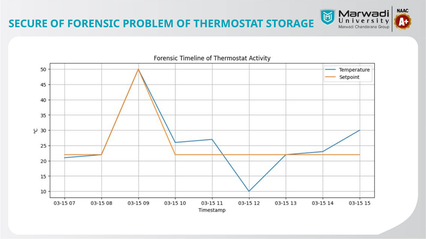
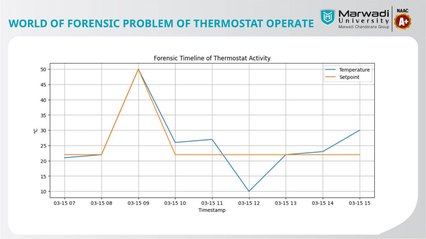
SECURE: SECURE -> WORLD (28, 24)
STORAGE: STORAGE -> OPERATE (290, 24)
